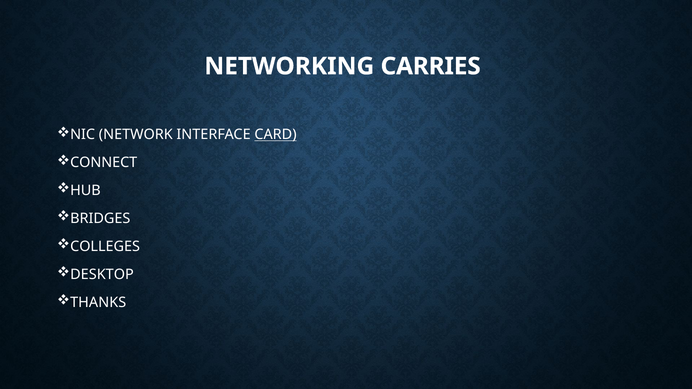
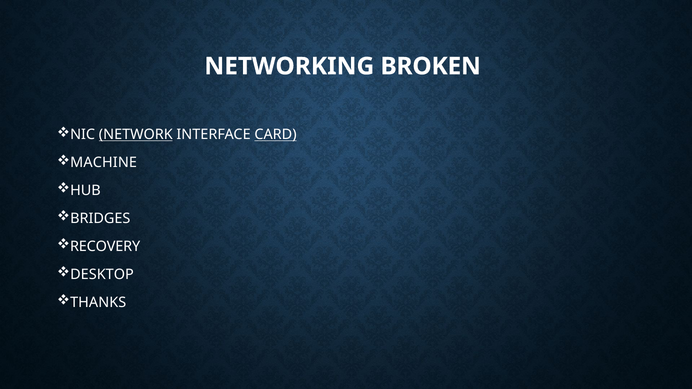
CARRIES: CARRIES -> BROKEN (431, 66)
NETWORK underline: none -> present (136, 135)
CONNECT: CONNECT -> MACHINE (104, 163)
COLLEGES: COLLEGES -> RECOVERY (105, 247)
